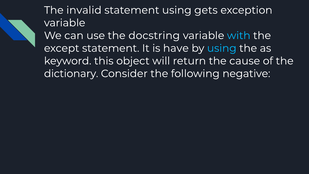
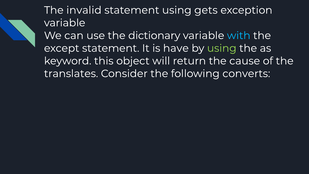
docstring: docstring -> dictionary (154, 36)
using colour: light blue -> light green (222, 48)
dictionary: dictionary -> translates (71, 74)
negative: negative -> converts (246, 74)
